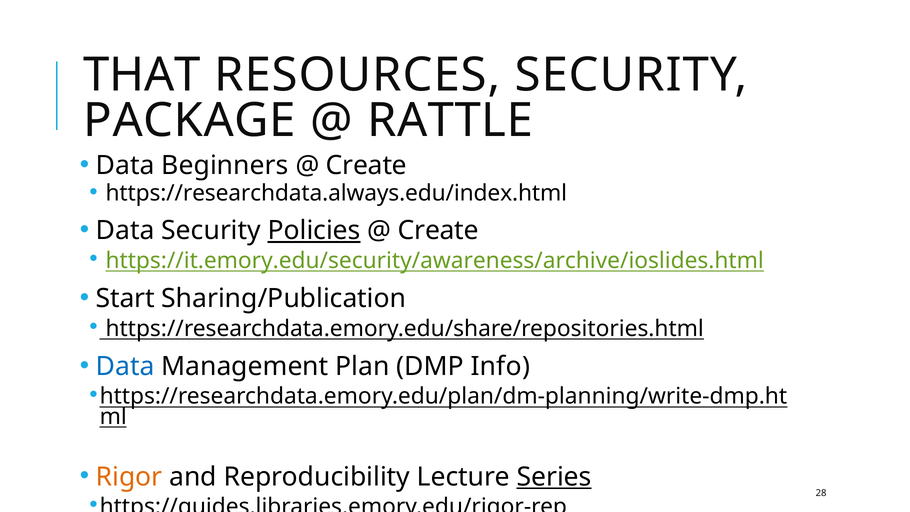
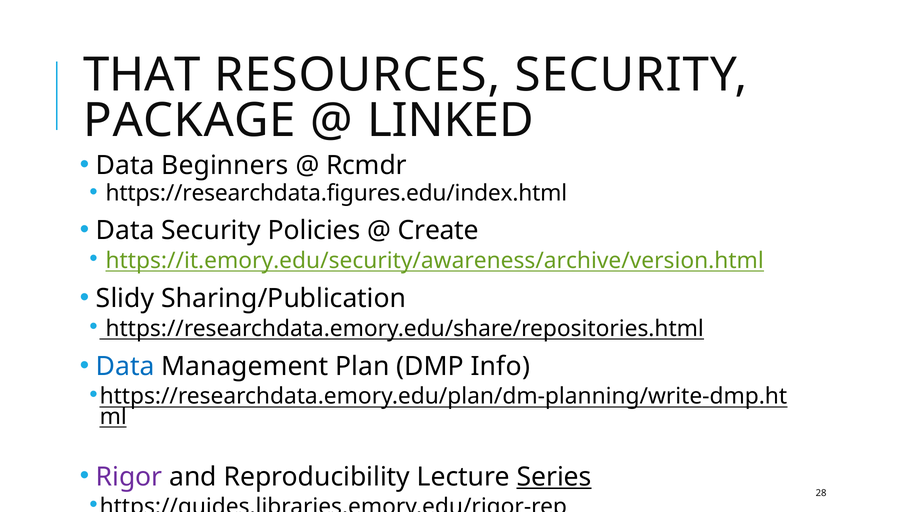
RATTLE: RATTLE -> LINKED (450, 120)
Create: Create -> Rcmdr (366, 166)
https://researchdata.always.edu/index.html: https://researchdata.always.edu/index.html -> https://researchdata.figures.edu/index.html (336, 193)
Policies underline: present -> none (314, 231)
https://it.emory.edu/security/awareness/archive/ioslides.html: https://it.emory.edu/security/awareness/archive/ioslides.html -> https://it.emory.edu/security/awareness/archive/version.html (435, 260)
Start: Start -> Slidy (125, 298)
Rigor colour: orange -> purple (129, 477)
